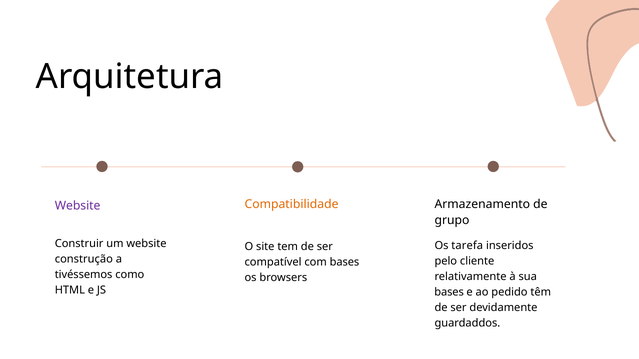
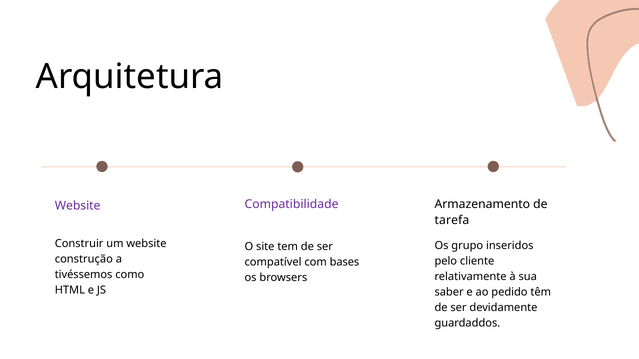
Compatibilidade colour: orange -> purple (292, 205)
grupo: grupo -> tarefa (452, 221)
tarefa: tarefa -> grupo (467, 246)
bases: bases -> saber (449, 292)
